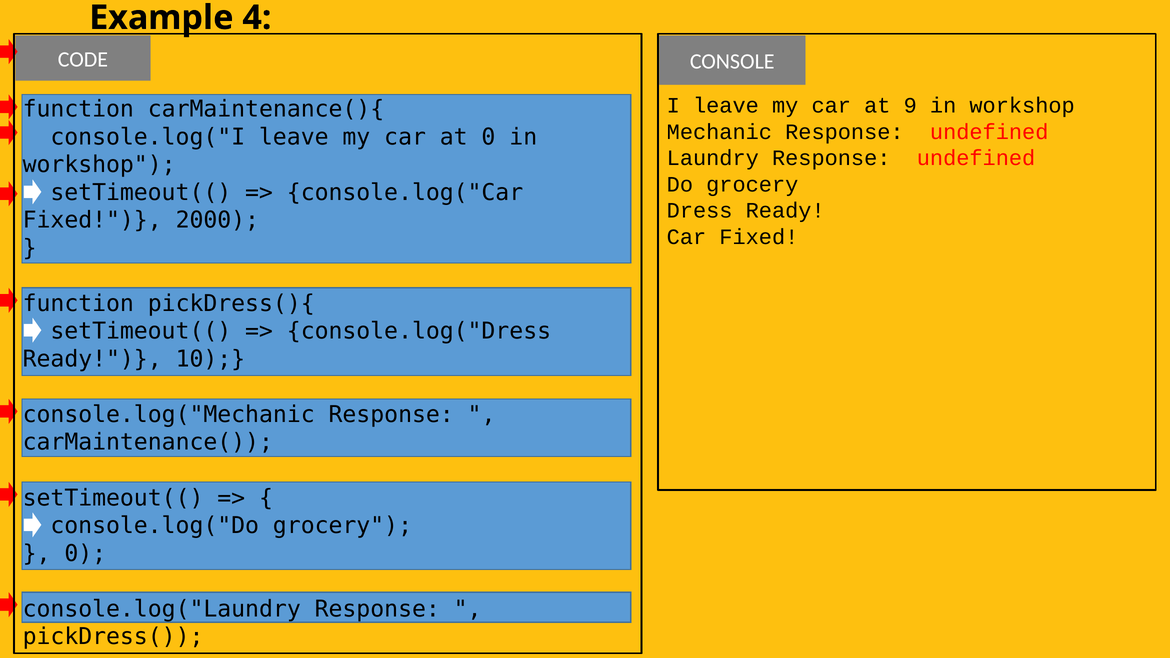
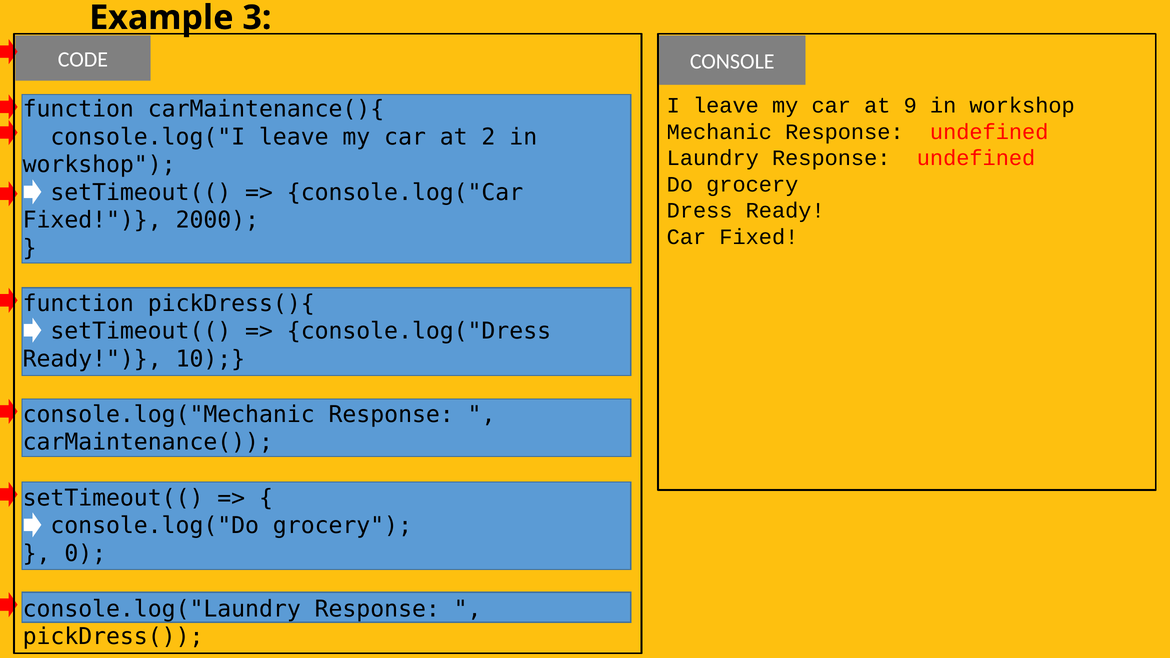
4: 4 -> 3 (257, 18)
at 0: 0 -> 2 (488, 137)
